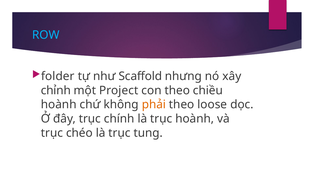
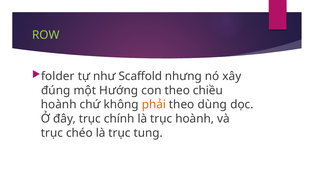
ROW colour: light blue -> light green (46, 35)
chỉnh: chỉnh -> đúng (56, 90)
Project: Project -> Hướng (119, 90)
loose: loose -> dùng (212, 104)
